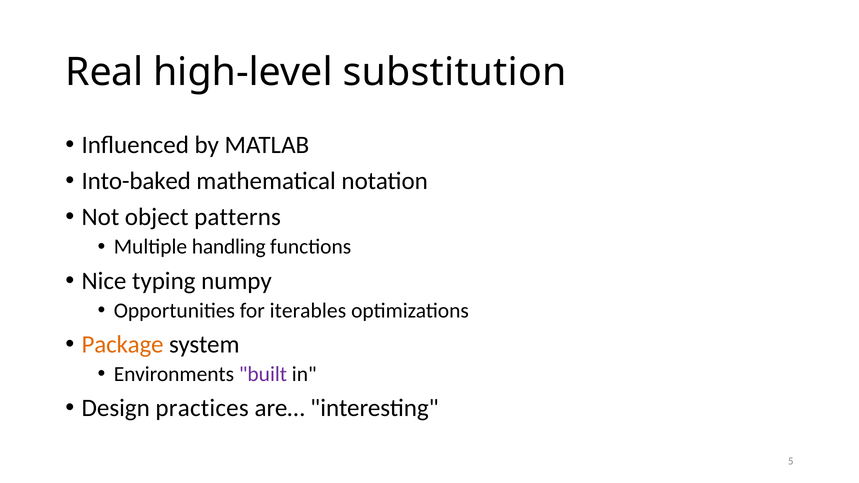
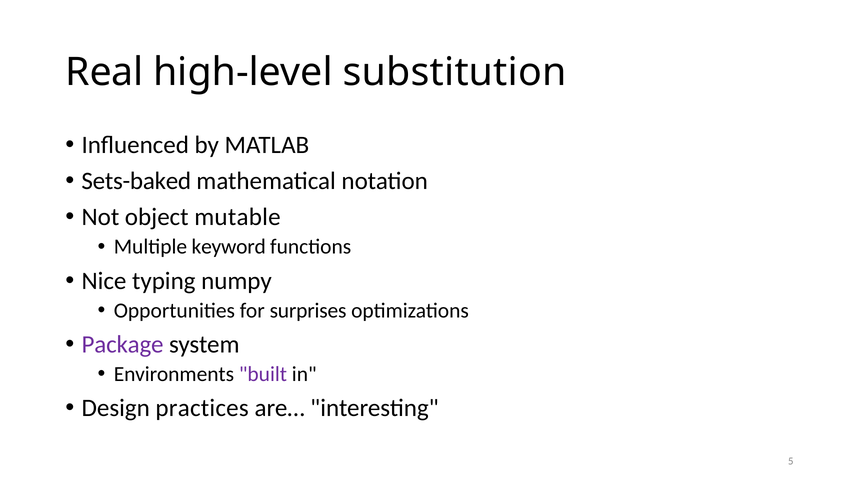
Into-baked: Into-baked -> Sets-baked (136, 181)
patterns: patterns -> mutable (237, 217)
handling: handling -> keyword (229, 247)
iterables: iterables -> surprises (308, 311)
Package colour: orange -> purple (123, 345)
